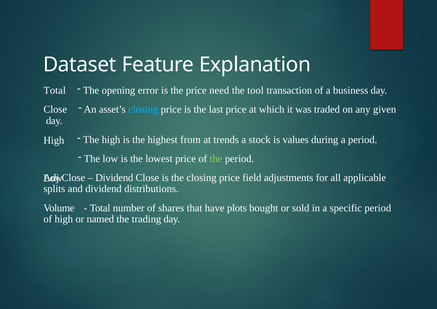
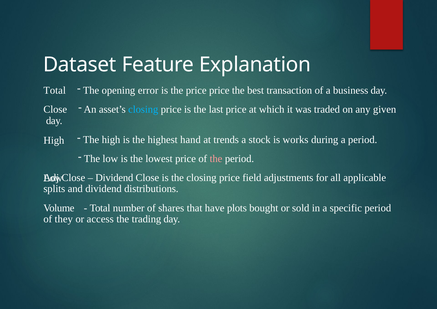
price need: need -> price (219, 90)
tool: tool -> best (256, 90)
from: from -> hand (190, 140)
values: values -> works (296, 140)
the colour: light green -> pink (216, 159)
of high: high -> they (64, 219)
named: named -> access (100, 219)
